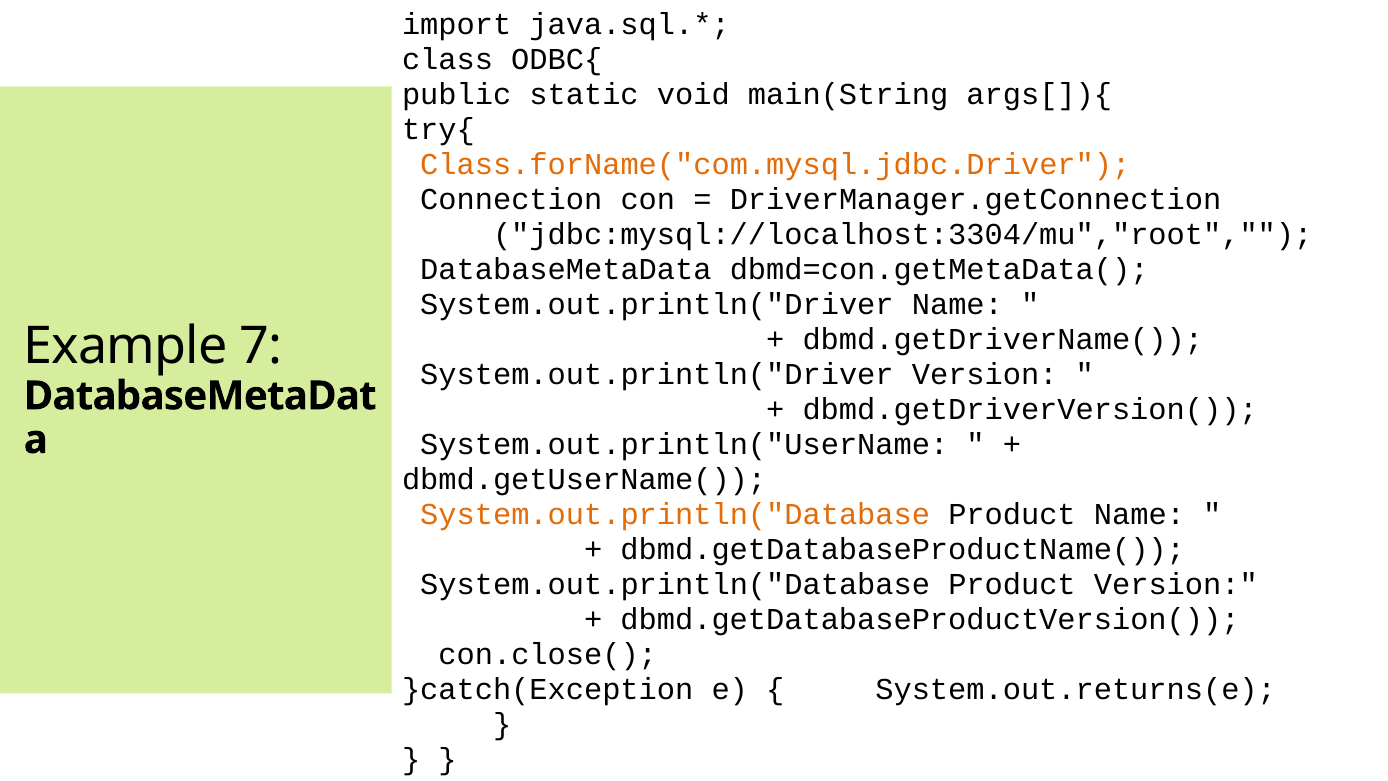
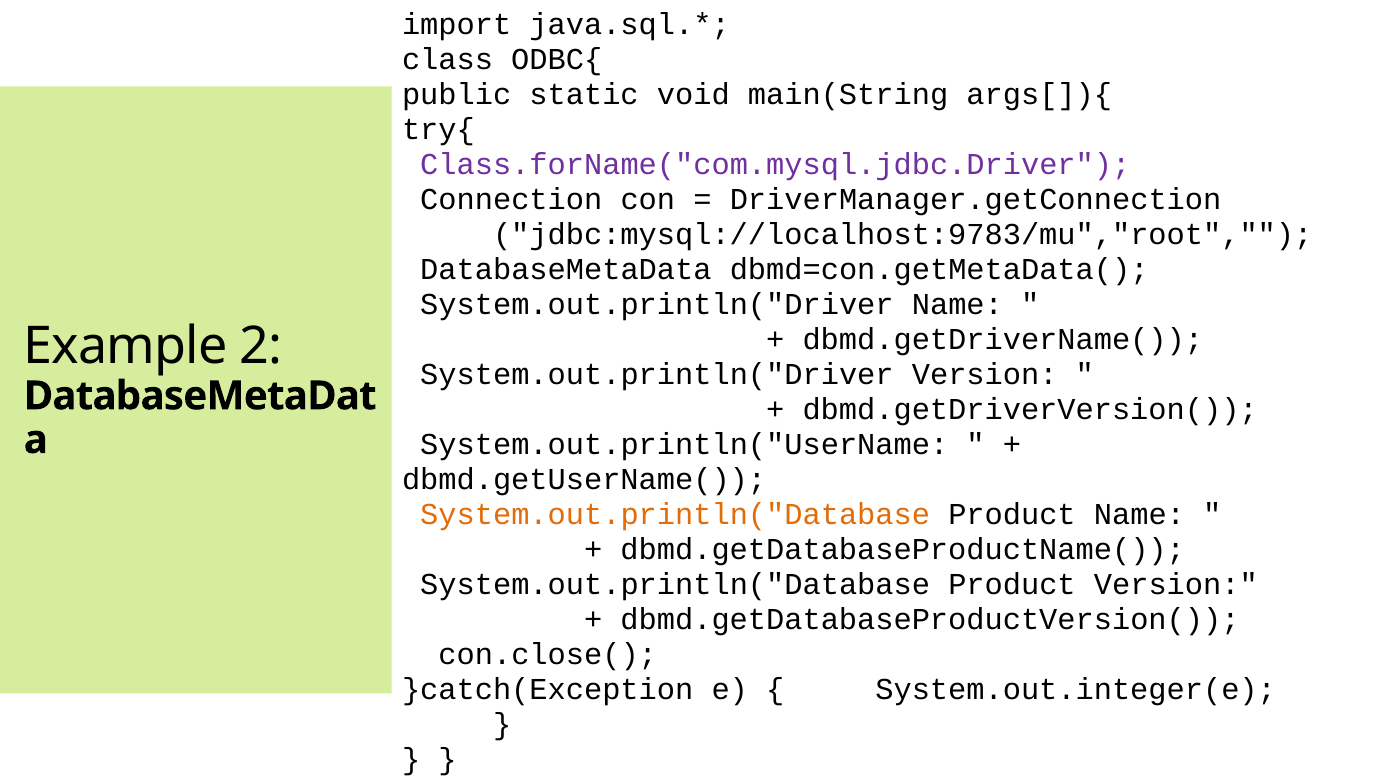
Class.forName("com.mysql.jdbc.Driver colour: orange -> purple (775, 164)
jdbc:mysql://localhost:3304/mu","root: jdbc:mysql://localhost:3304/mu","root -> jdbc:mysql://localhost:9783/mu","root (903, 234)
7: 7 -> 2 (261, 346)
System.out.returns(e: System.out.returns(e -> System.out.integer(e (1076, 689)
